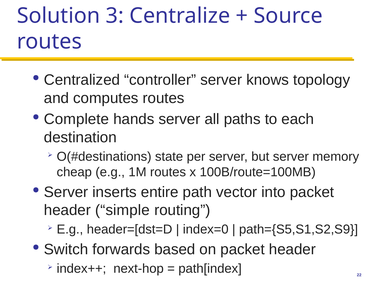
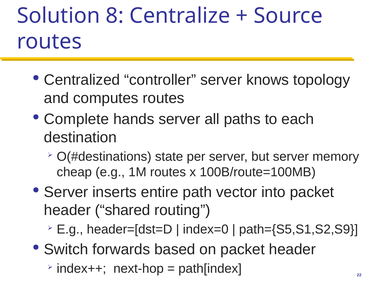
3: 3 -> 8 (115, 16)
simple: simple -> shared (123, 210)
